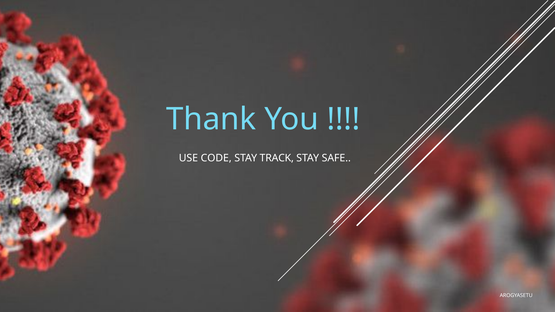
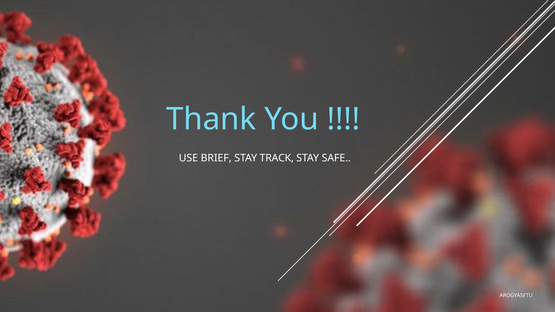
CODE: CODE -> BRIEF (216, 158)
